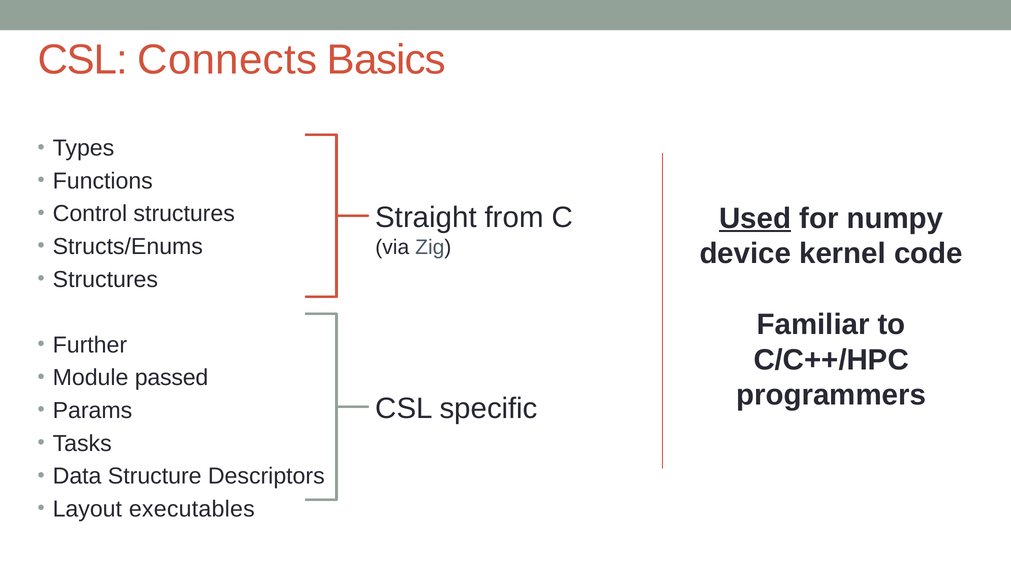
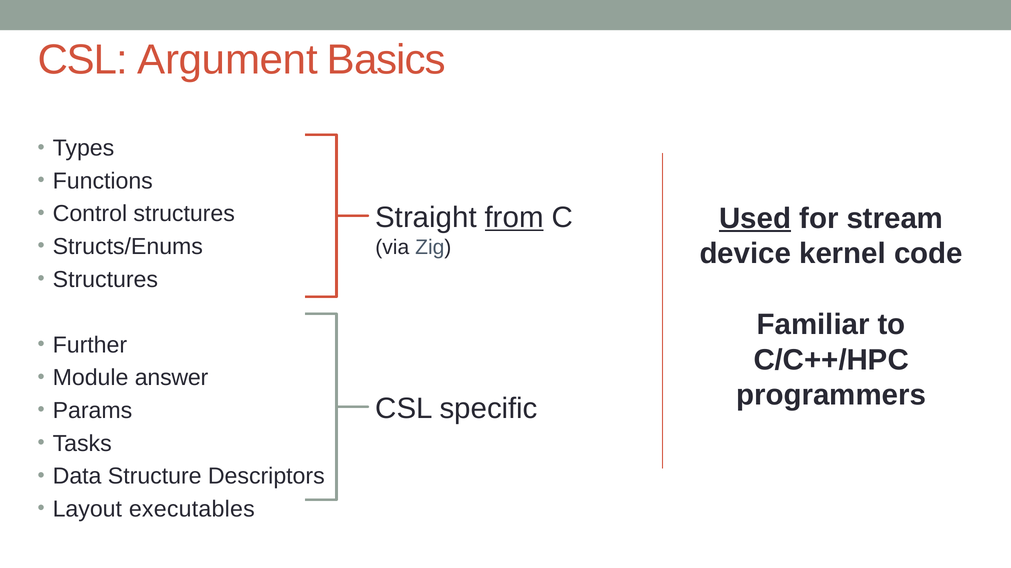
Connects: Connects -> Argument (228, 60)
from underline: none -> present (514, 218)
numpy: numpy -> stream (895, 219)
passed: passed -> answer (172, 378)
